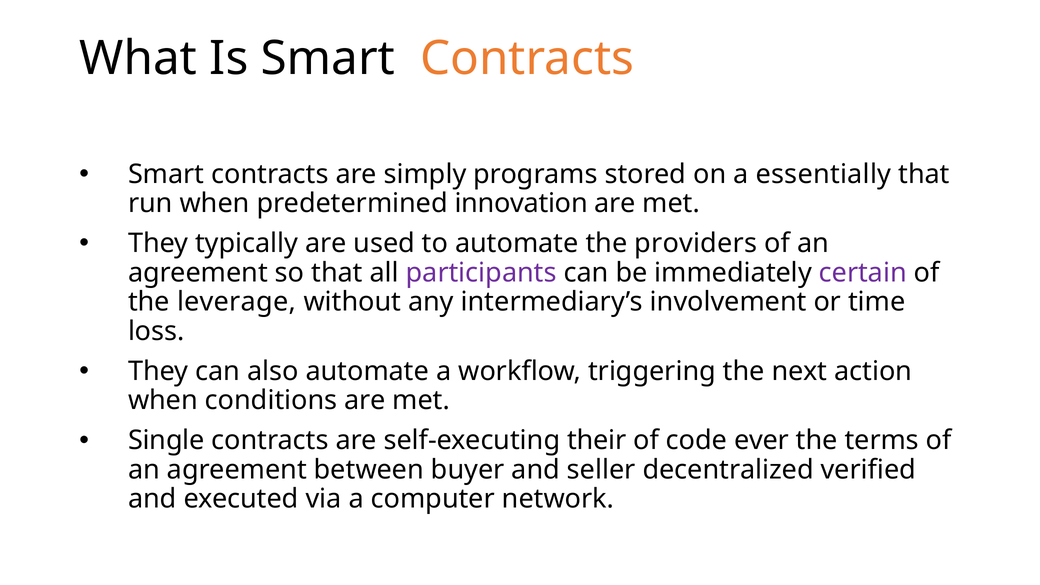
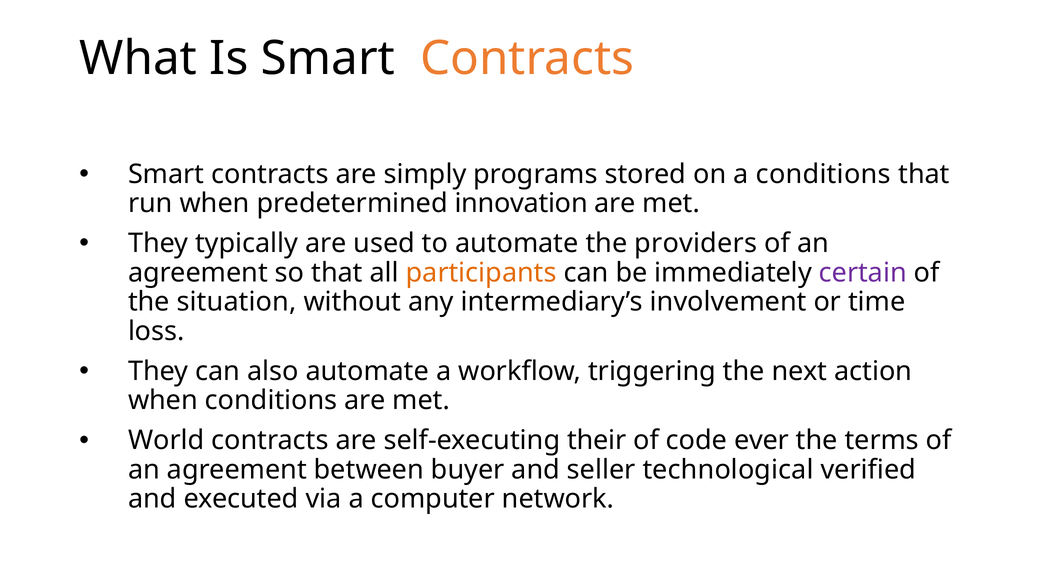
a essentially: essentially -> conditions (823, 174)
participants colour: purple -> orange (481, 273)
leverage: leverage -> situation (237, 302)
Single: Single -> World (166, 440)
decentralized: decentralized -> technological (728, 470)
